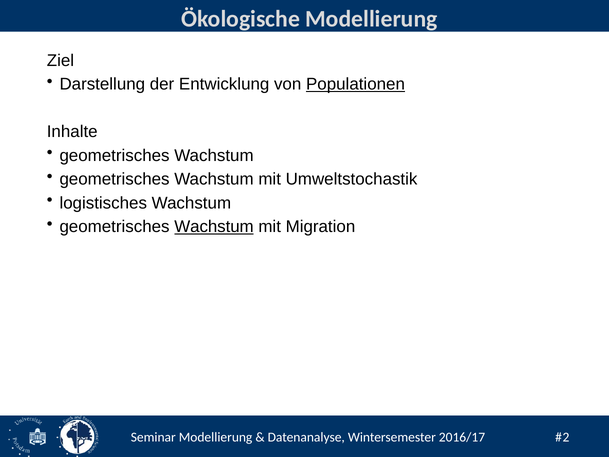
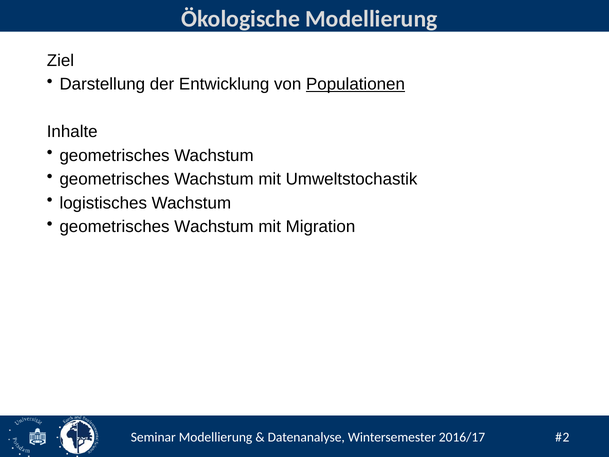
Wachstum underline: present -> none (214, 227)
